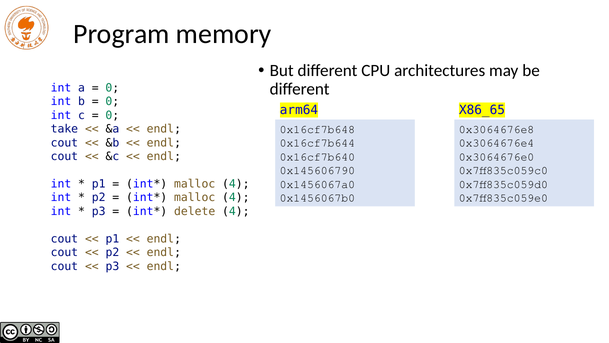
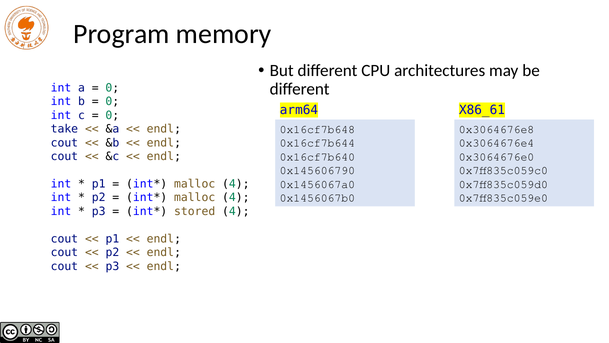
X86_65: X86_65 -> X86_61 (482, 110)
delete: delete -> stored (195, 211)
